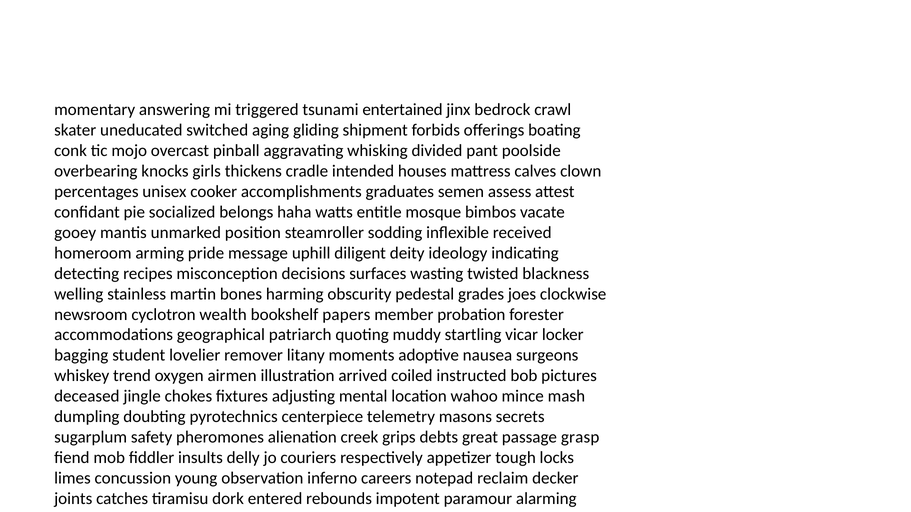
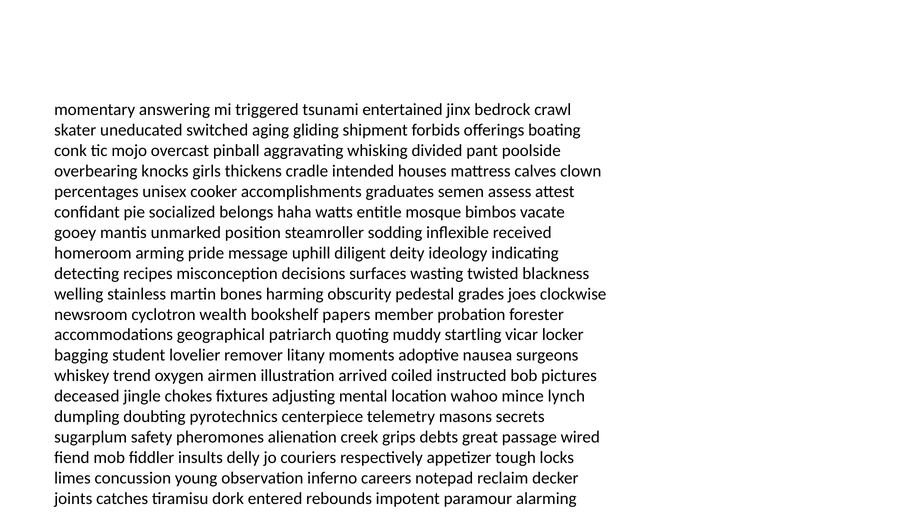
mash: mash -> lynch (566, 397)
passage grasp: grasp -> wired (580, 438)
